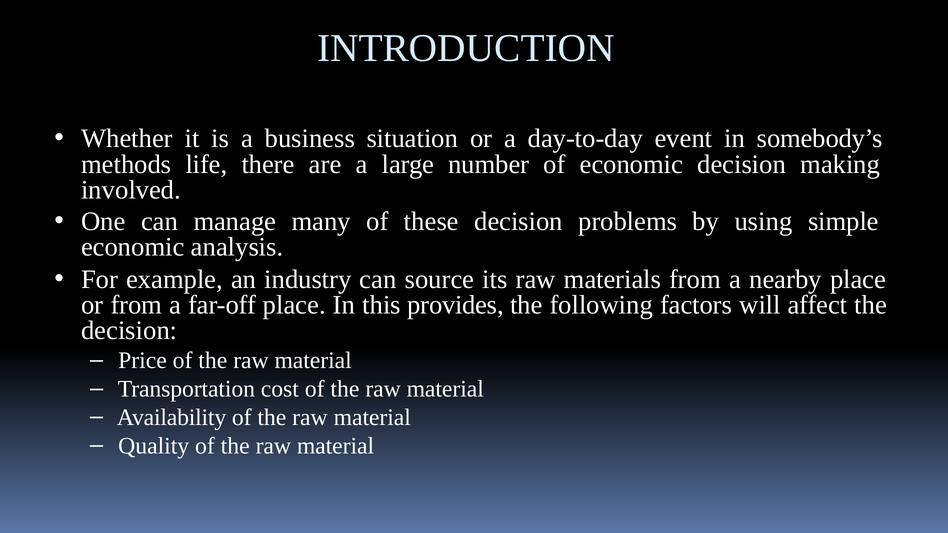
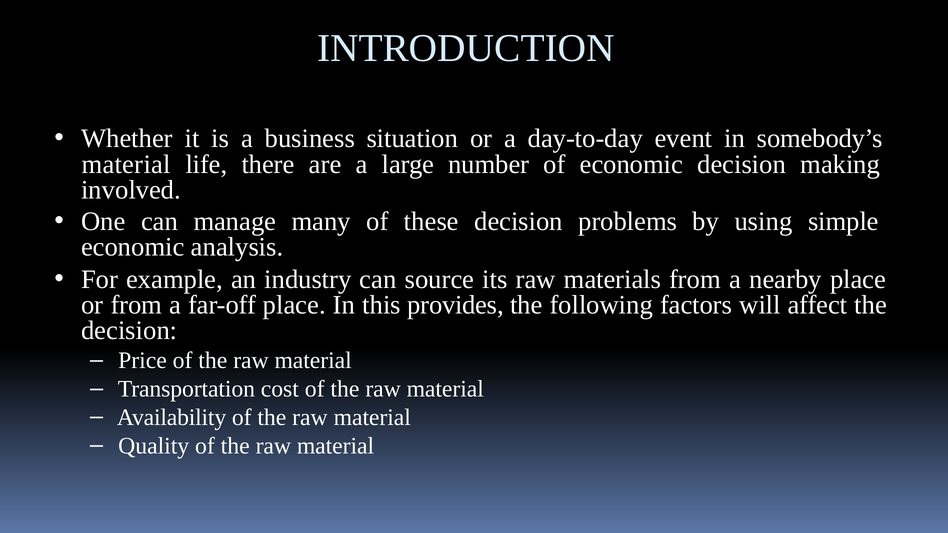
methods: methods -> material (126, 164)
